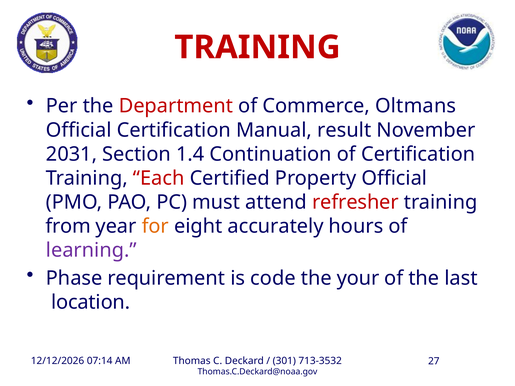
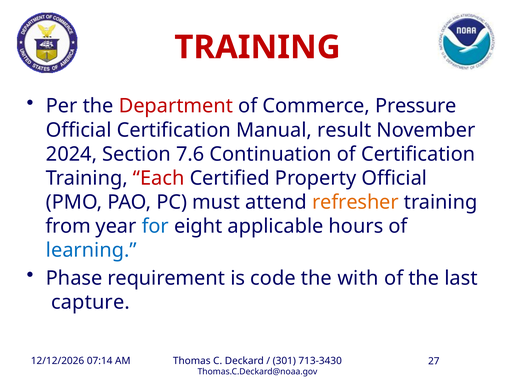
Oltmans: Oltmans -> Pressure (416, 106)
2031: 2031 -> 2024 (71, 154)
1.4: 1.4 -> 7.6 (190, 154)
refresher colour: red -> orange (355, 202)
for colour: orange -> blue (155, 226)
accurately: accurately -> applicable (276, 226)
learning colour: purple -> blue (91, 250)
your: your -> with (358, 278)
location: location -> capture (90, 303)
713-3532: 713-3532 -> 713-3430 (320, 361)
